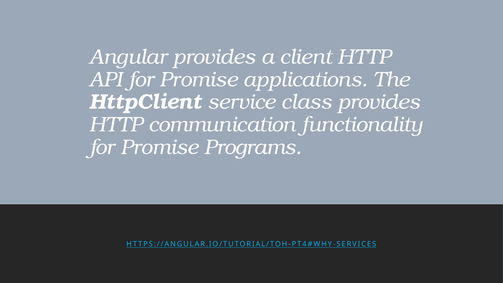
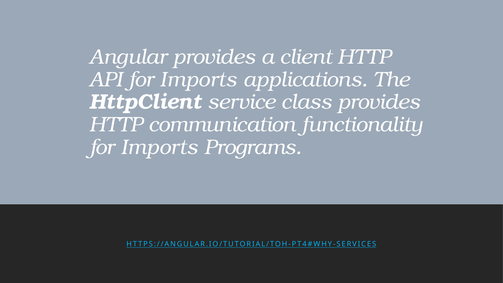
API for Promise: Promise -> Imports (198, 79)
Promise: Promise -> Imports (159, 147)
